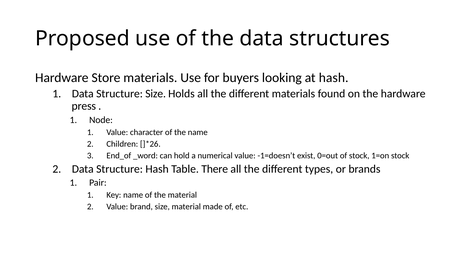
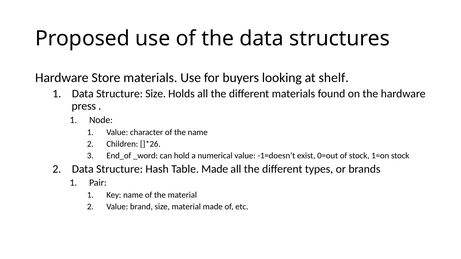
at hash: hash -> shelf (334, 78)
Table There: There -> Made (215, 169)
